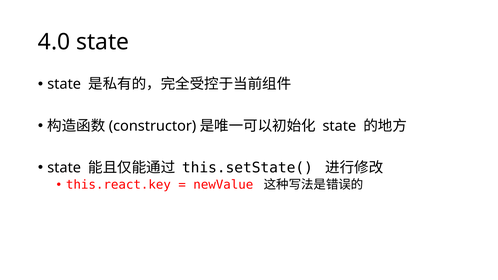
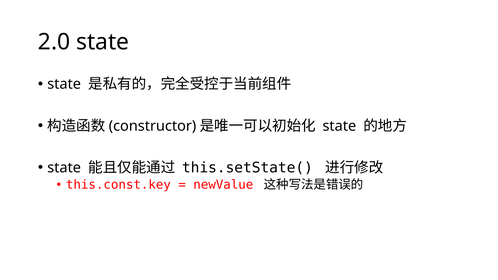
4.0: 4.0 -> 2.0 (54, 42)
this.react.key: this.react.key -> this.const.key (118, 185)
